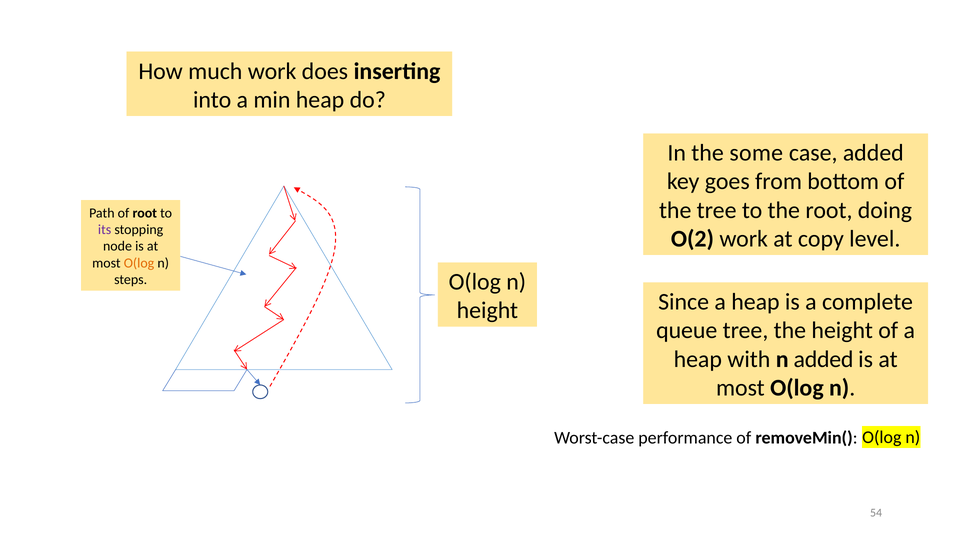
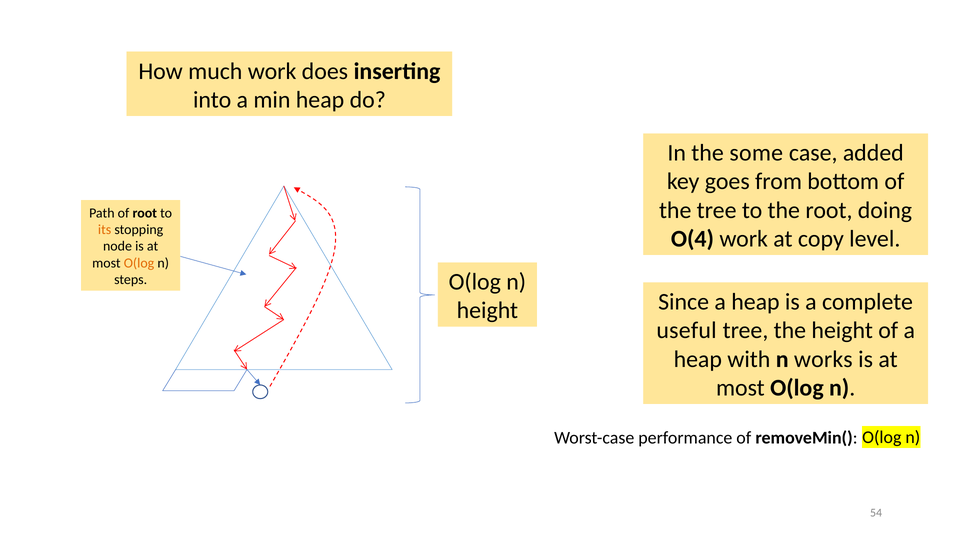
its colour: purple -> orange (105, 230)
O(2: O(2 -> O(4 (692, 239)
queue: queue -> useful (687, 331)
n added: added -> works (823, 359)
